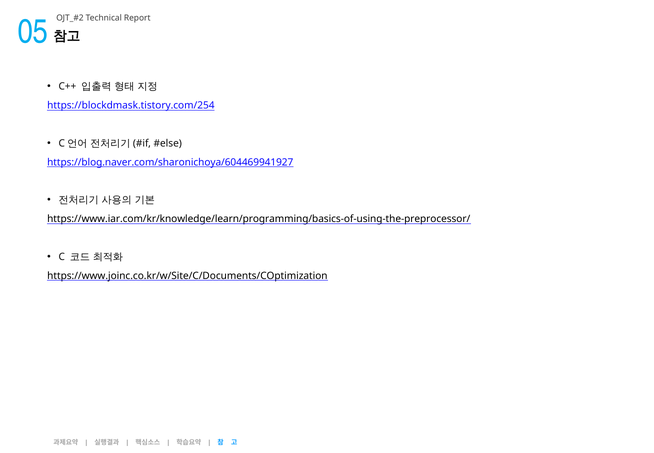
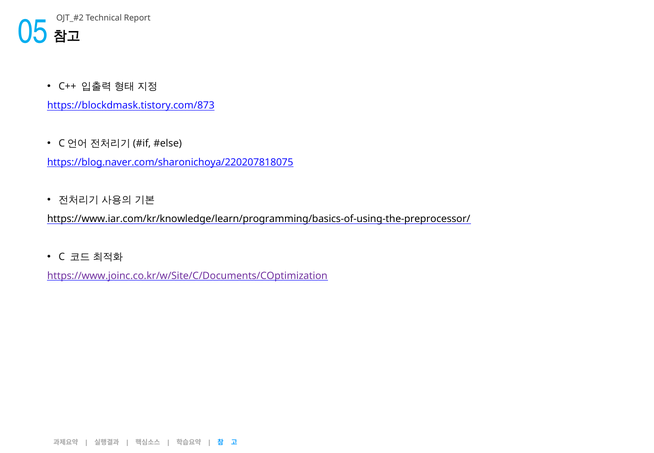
https://blockdmask.tistory.com/254: https://blockdmask.tistory.com/254 -> https://blockdmask.tistory.com/873 (131, 105)
https://blog.naver.com/sharonichoya/604469941927: https://blog.naver.com/sharonichoya/604469941927 -> https://blog.naver.com/sharonichoya/220207818075 (170, 162)
https://www.joinc.co.kr/w/Site/C/Documents/COptimization colour: black -> purple (187, 276)
